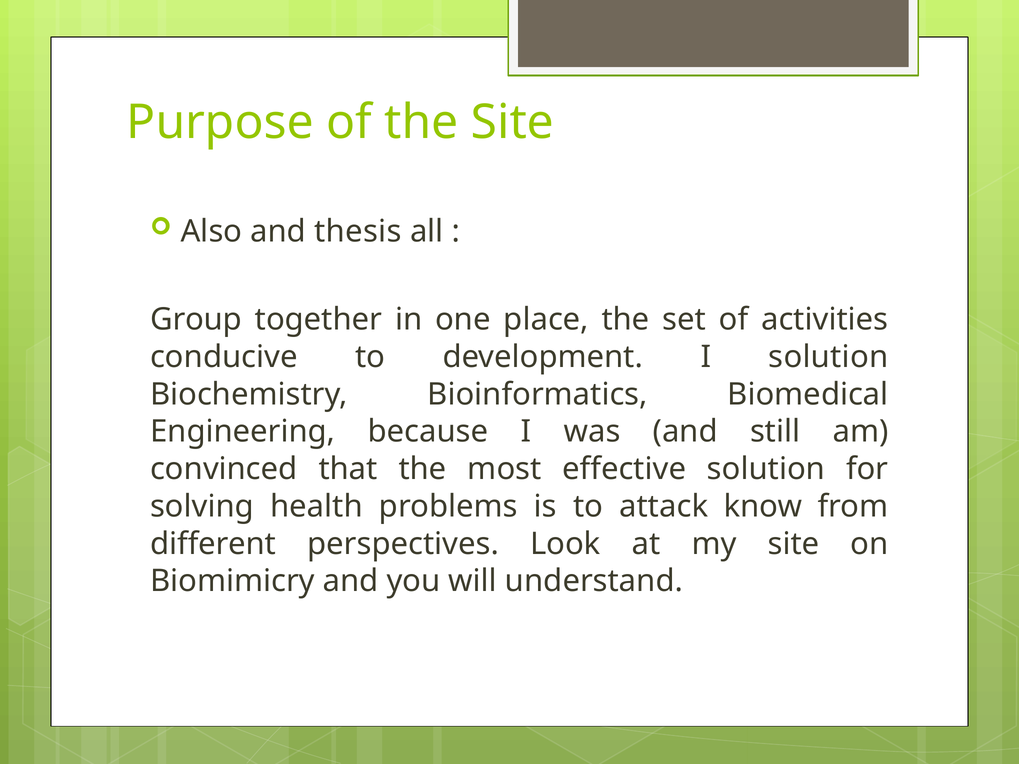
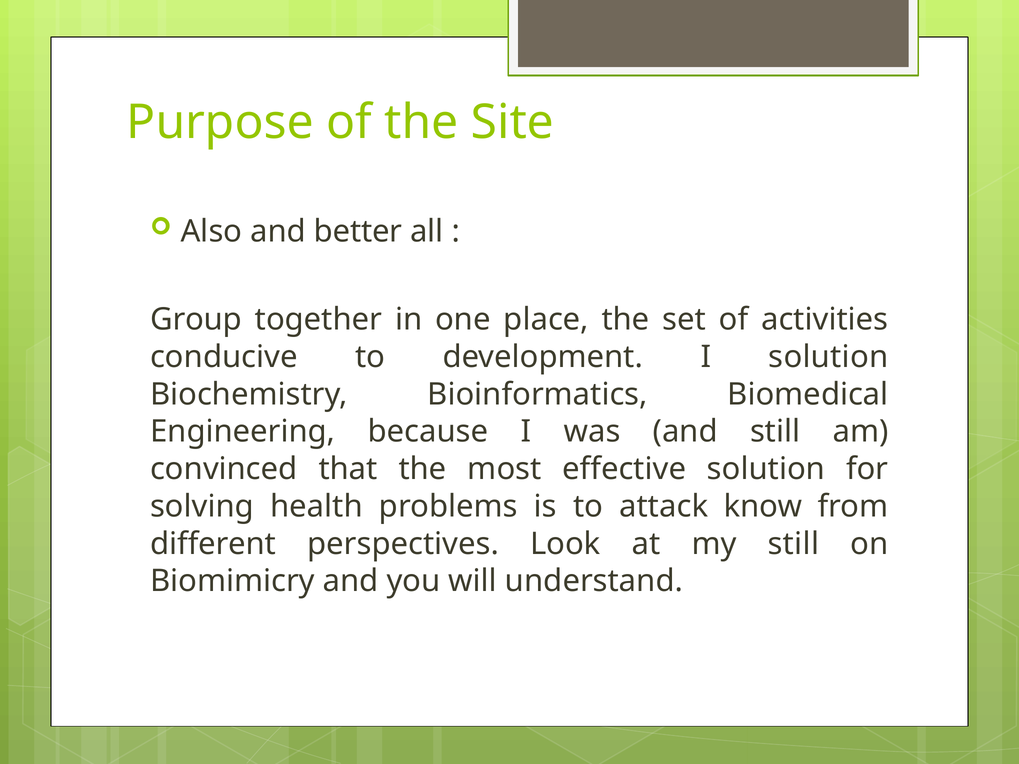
thesis: thesis -> better (358, 232)
my site: site -> still (793, 544)
